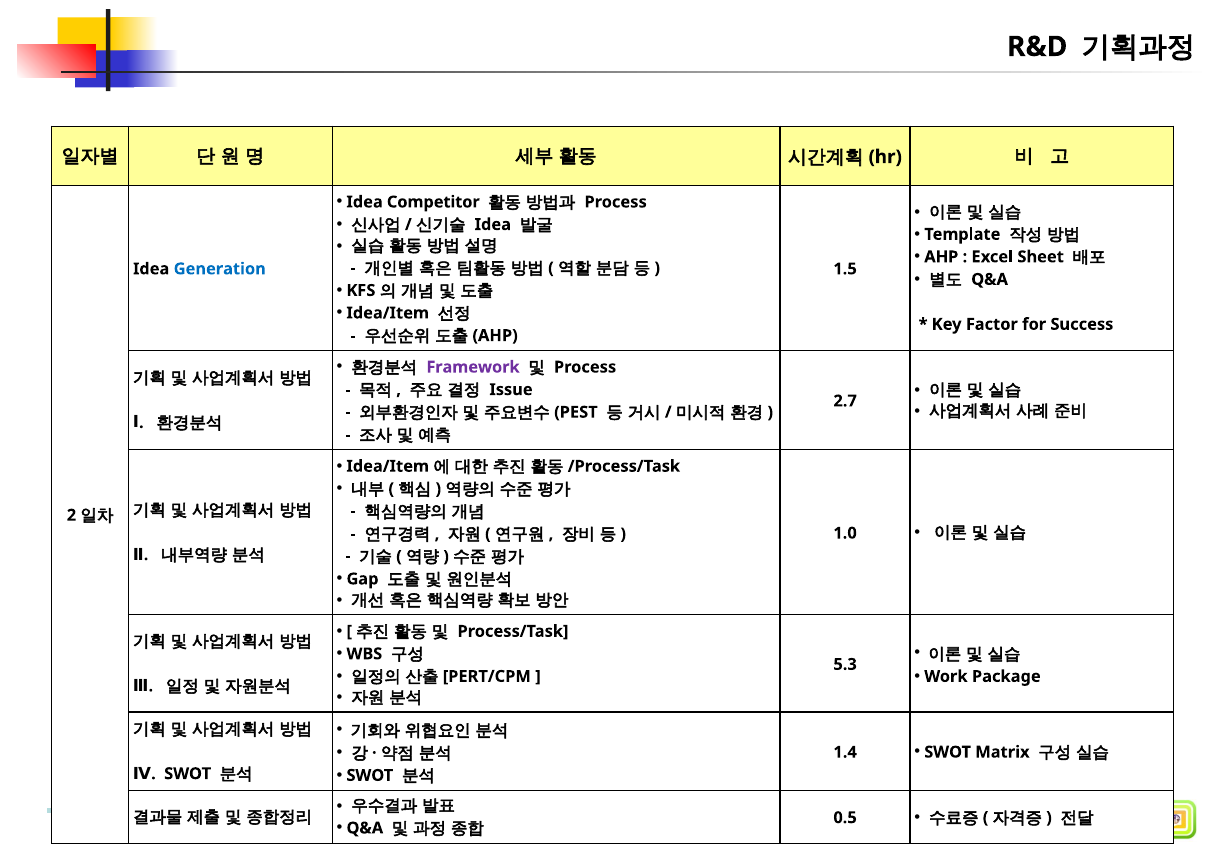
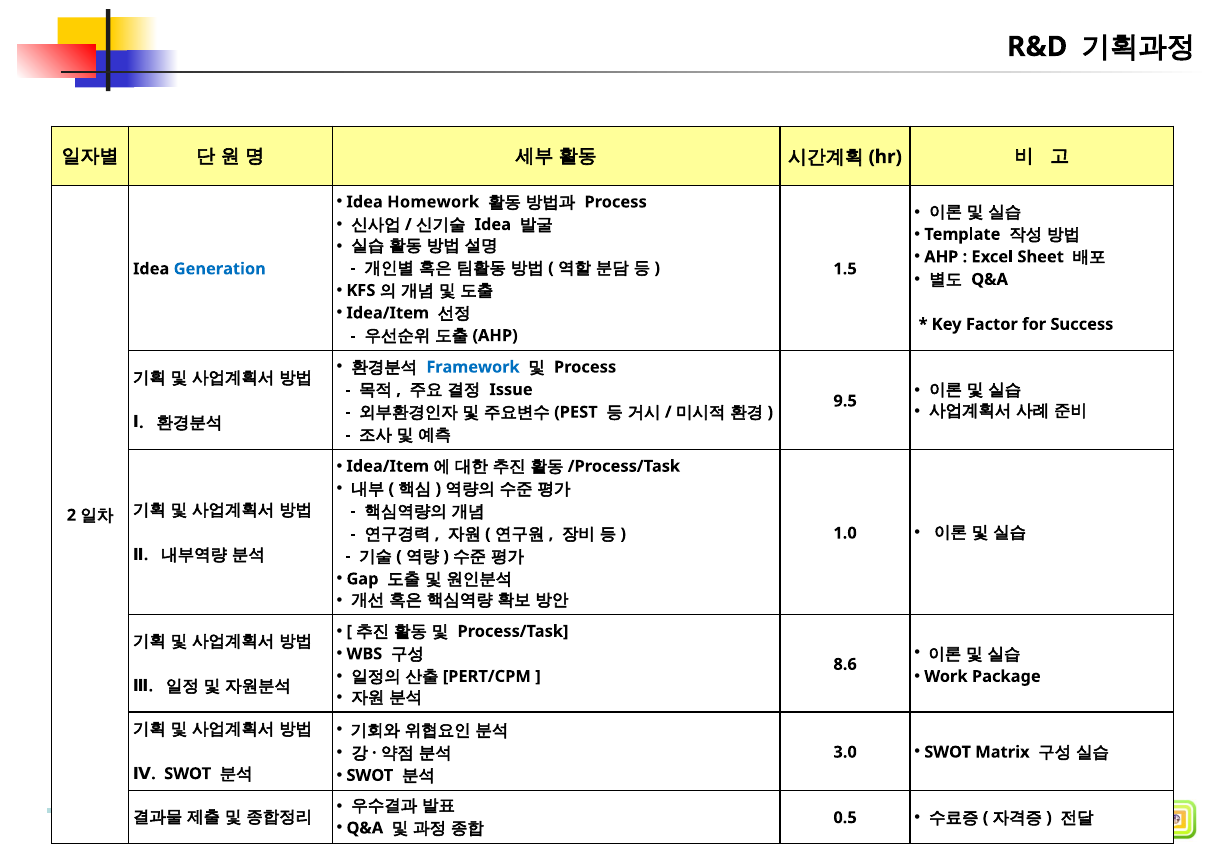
Competitor: Competitor -> Homework (433, 202)
Framework colour: purple -> blue (473, 367)
2.7: 2.7 -> 9.5 (845, 401)
5.3: 5.3 -> 8.6 (845, 664)
1.4: 1.4 -> 3.0 (845, 752)
